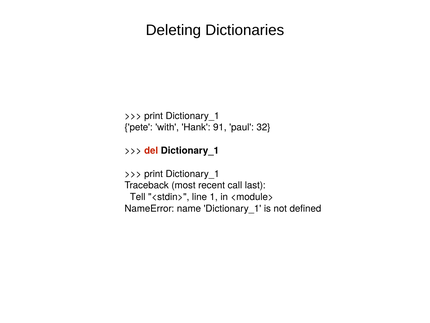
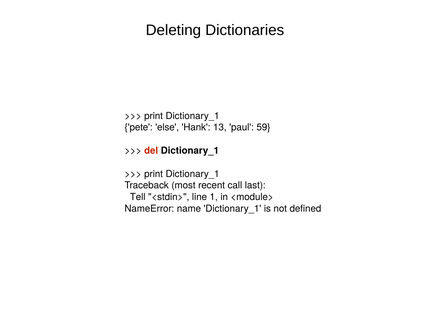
with: with -> else (167, 127)
91: 91 -> 13 (220, 127)
32: 32 -> 59 (264, 127)
